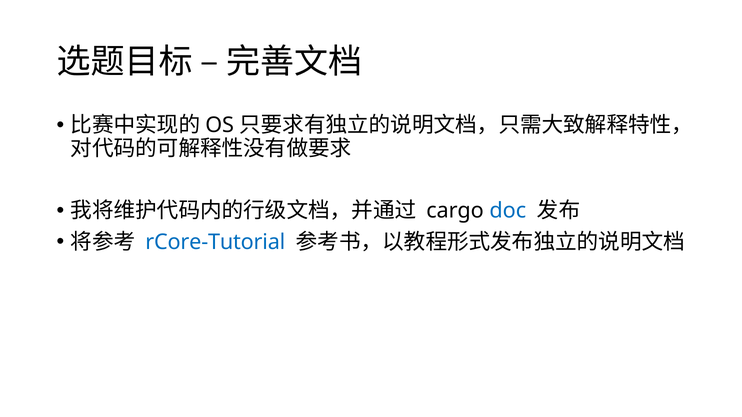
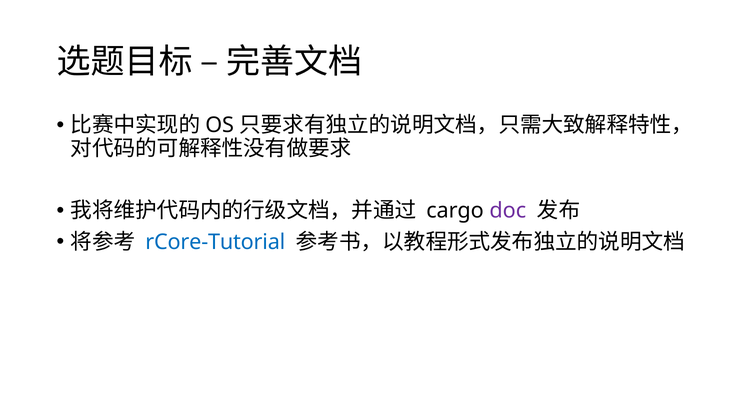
doc colour: blue -> purple (508, 211)
